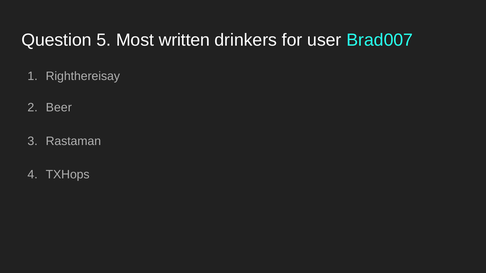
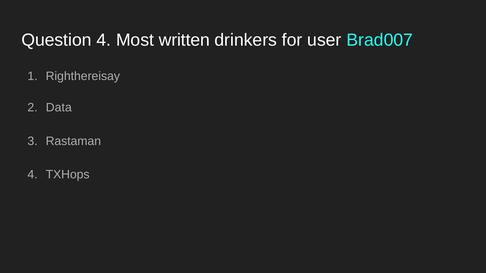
Question 5: 5 -> 4 (104, 40)
Beer: Beer -> Data (59, 108)
